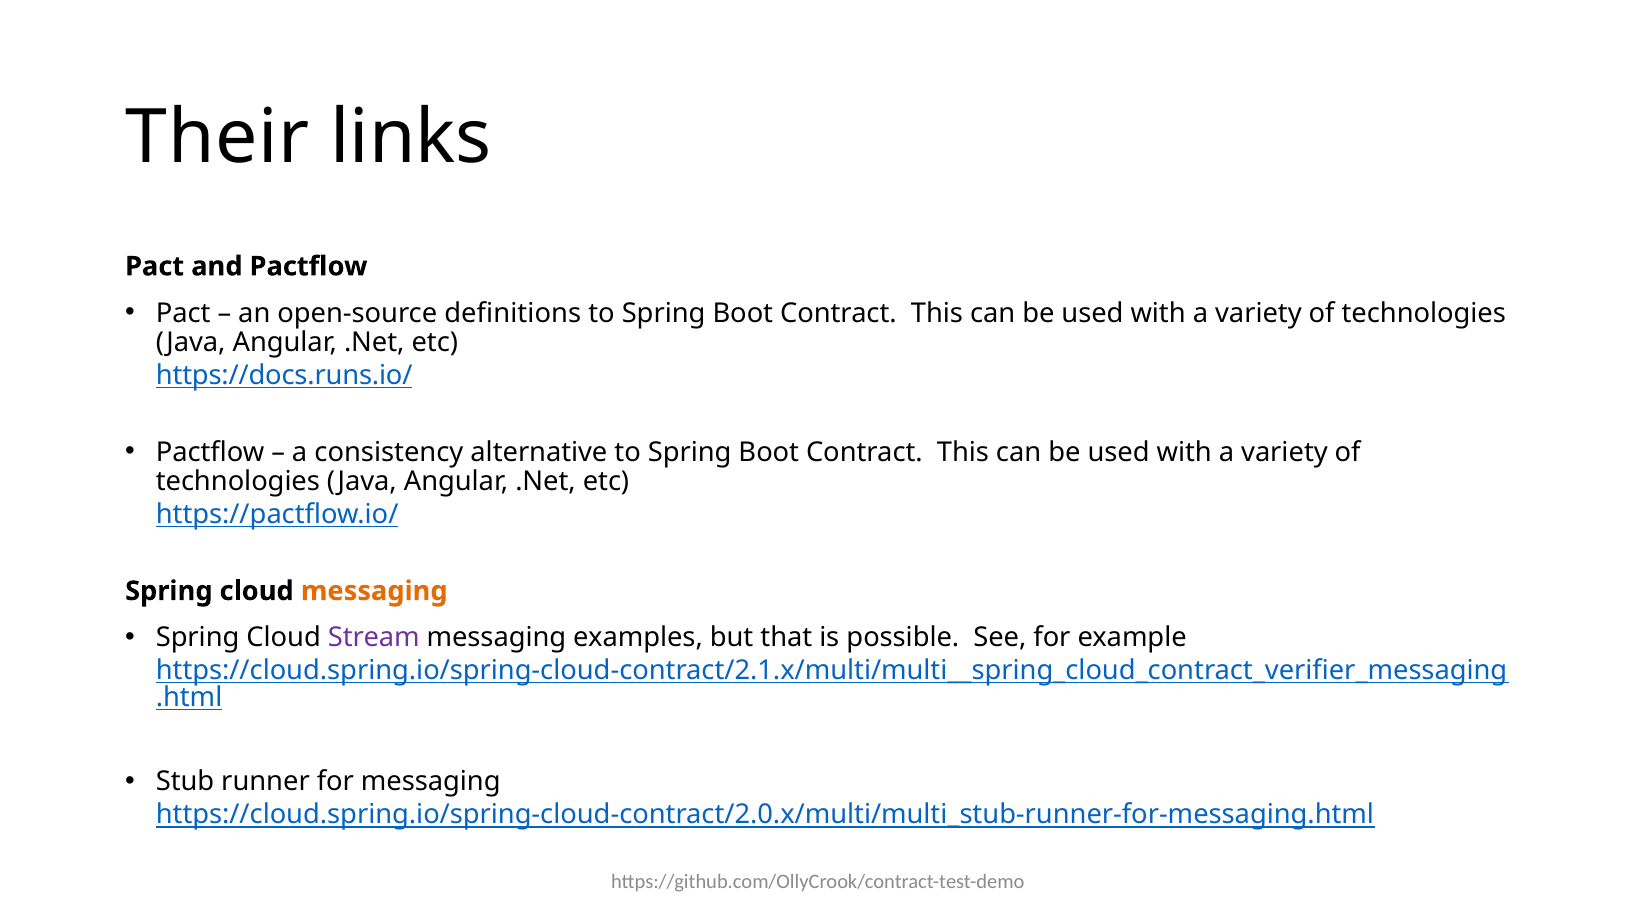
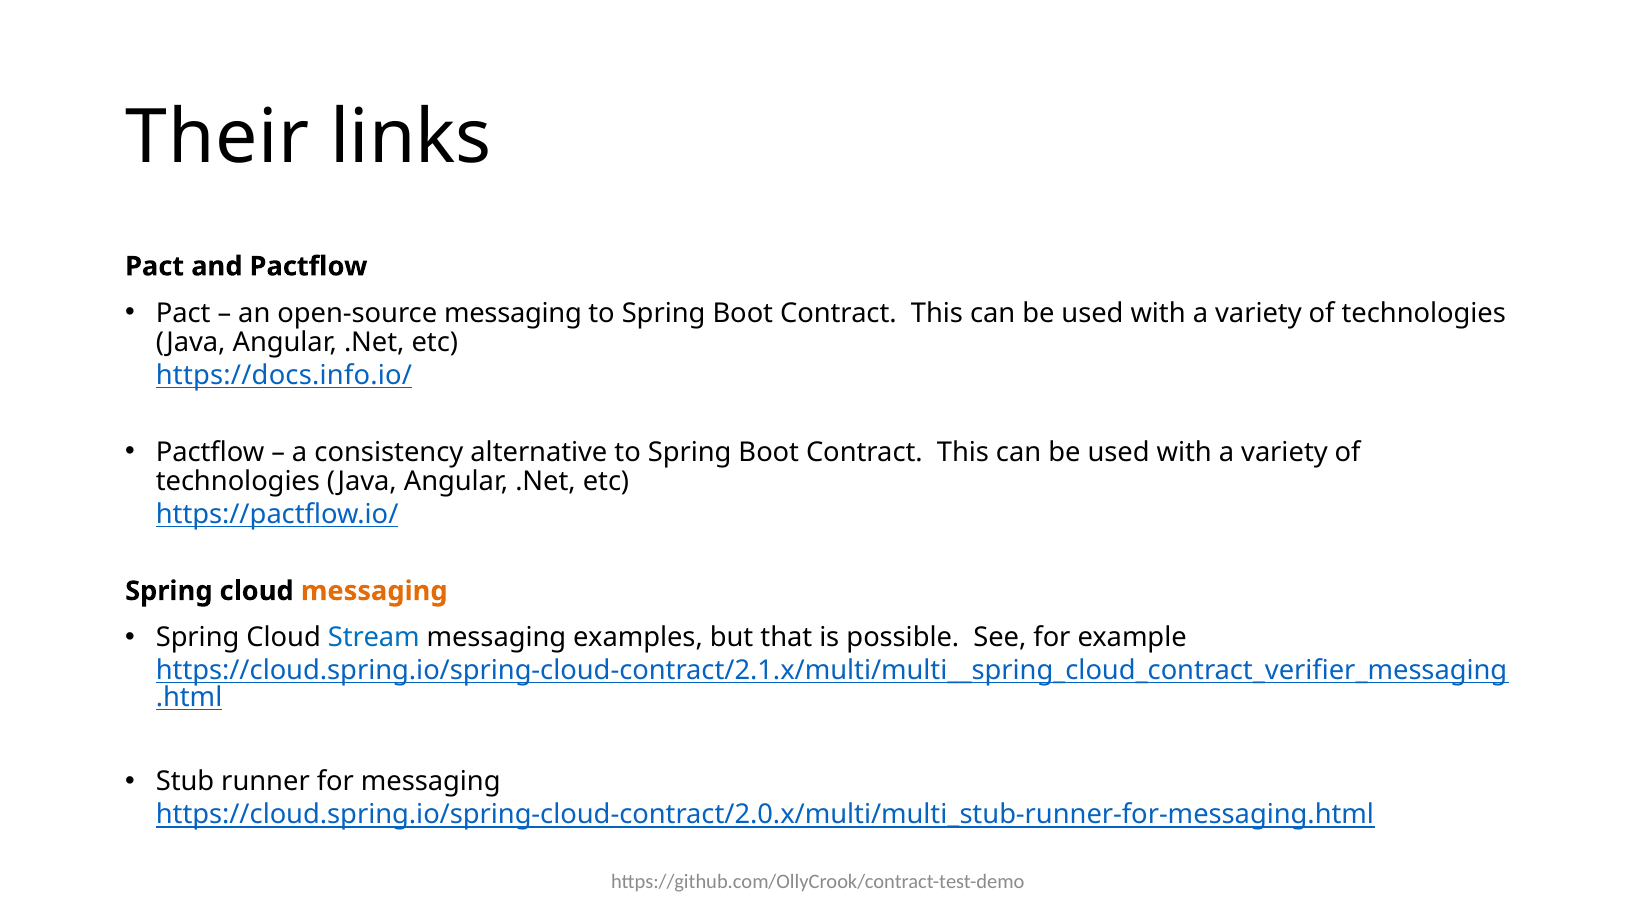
open-source definitions: definitions -> messaging (513, 313)
https://docs.runs.io/: https://docs.runs.io/ -> https://docs.info.io/ (284, 375)
Stream colour: purple -> blue (374, 638)
